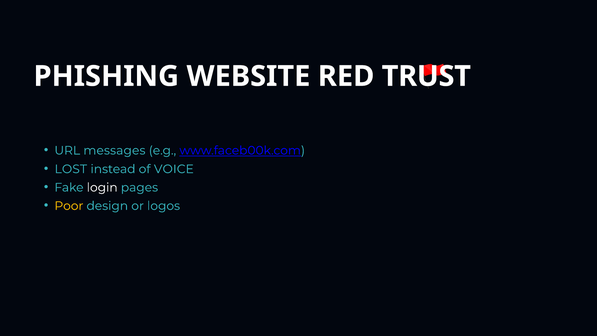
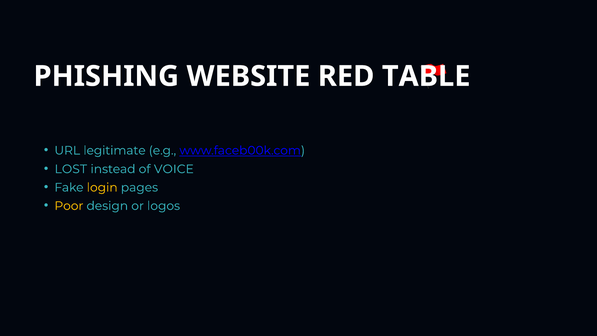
TRUST: TRUST -> TABLE (426, 76)
messages: messages -> legitimate (115, 150)
login colour: white -> yellow (102, 187)
